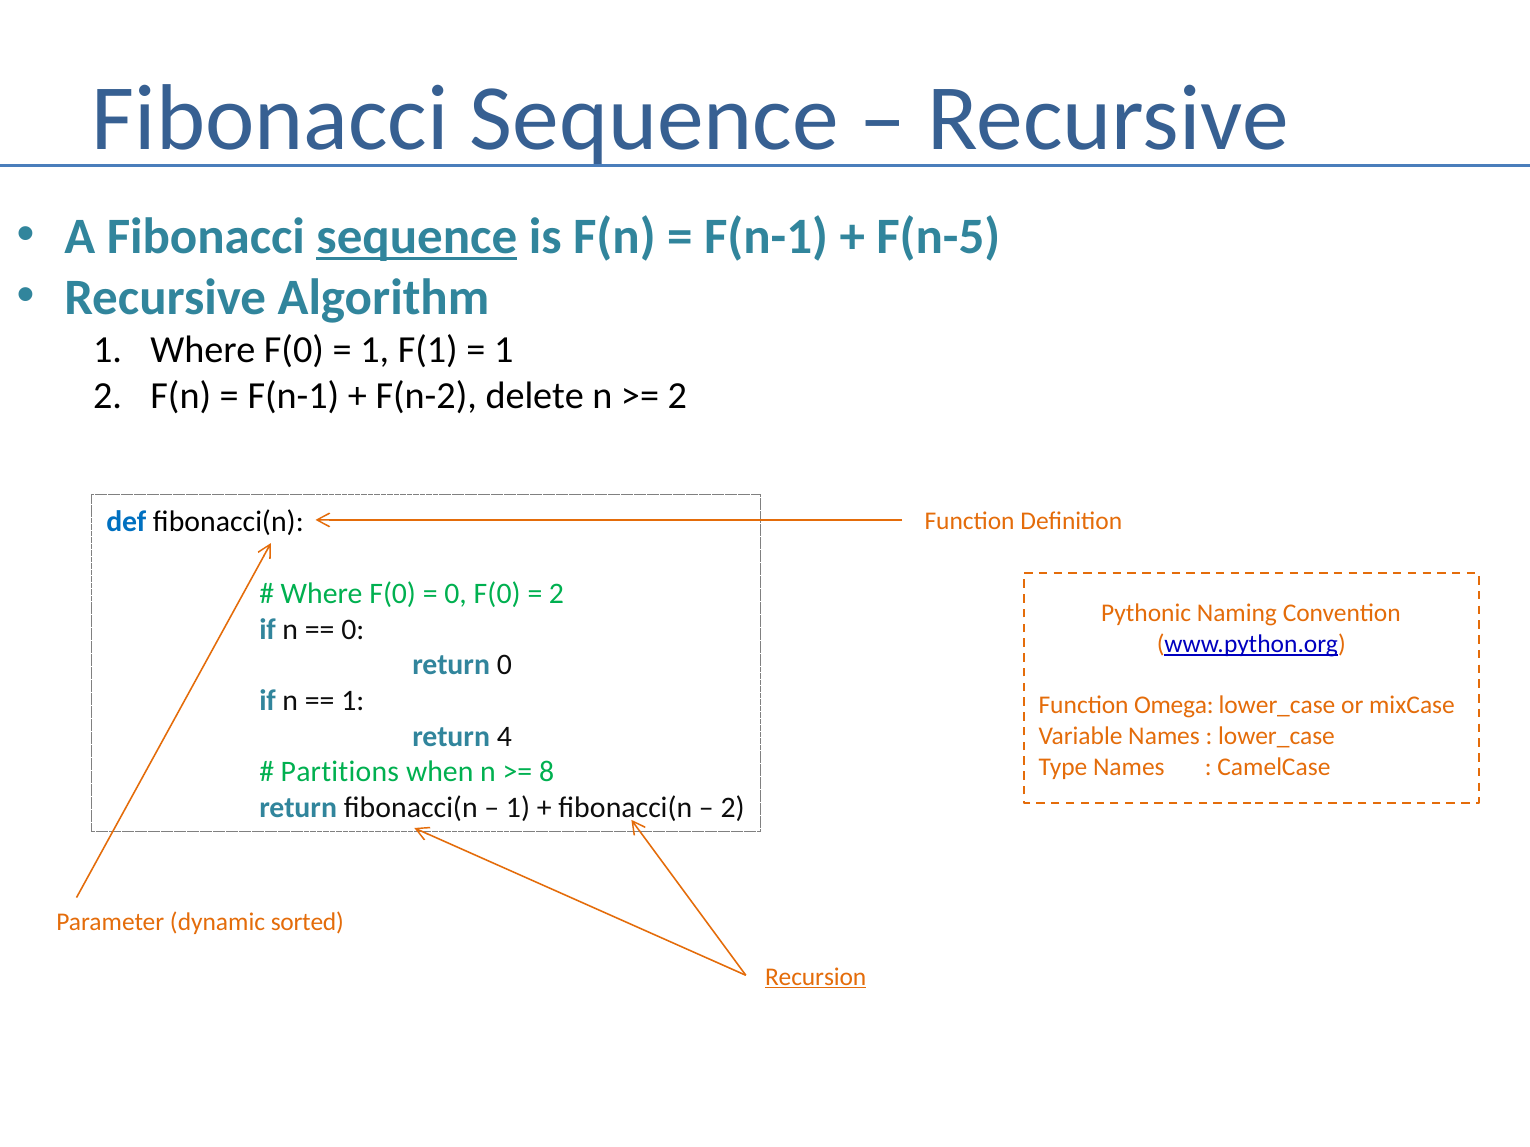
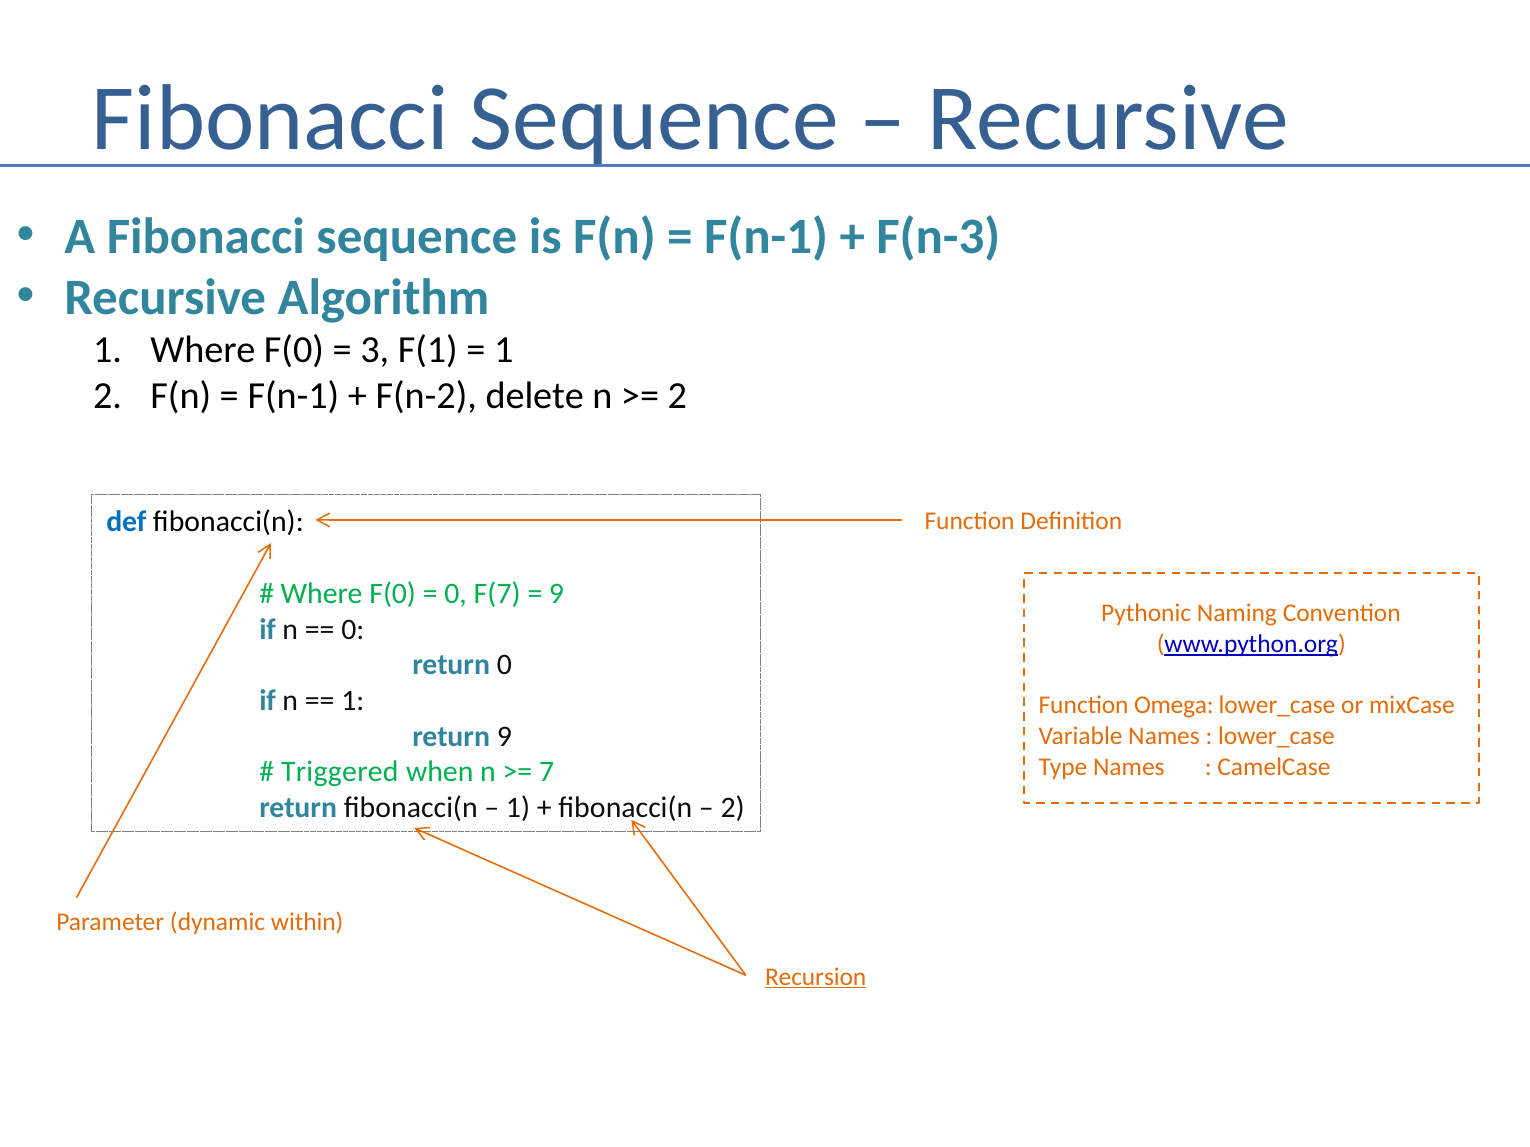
sequence underline: present -> none (417, 236)
F(n-5: F(n-5 -> F(n-3 (938, 236)
1: 1 -> 3 (375, 350)
0 F(0: F(0 -> F(7 (497, 594)
2: 2 -> 9 (556, 594)
return 4: 4 -> 9 (504, 737)
Partitions: Partitions -> Triggered (340, 772)
8: 8 -> 7 (547, 772)
sorted: sorted -> within (307, 922)
